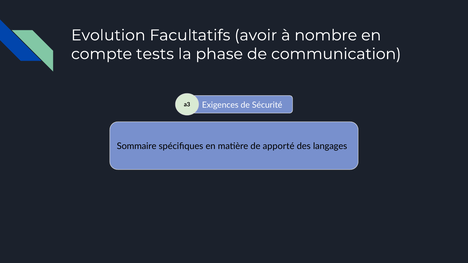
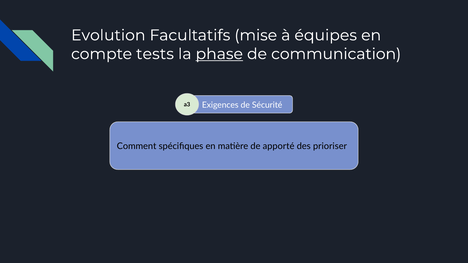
avoir: avoir -> mise (256, 35)
nombre: nombre -> équipes (326, 35)
phase underline: none -> present (219, 54)
Sommaire: Sommaire -> Comment (137, 146)
langages: langages -> prioriser (330, 146)
